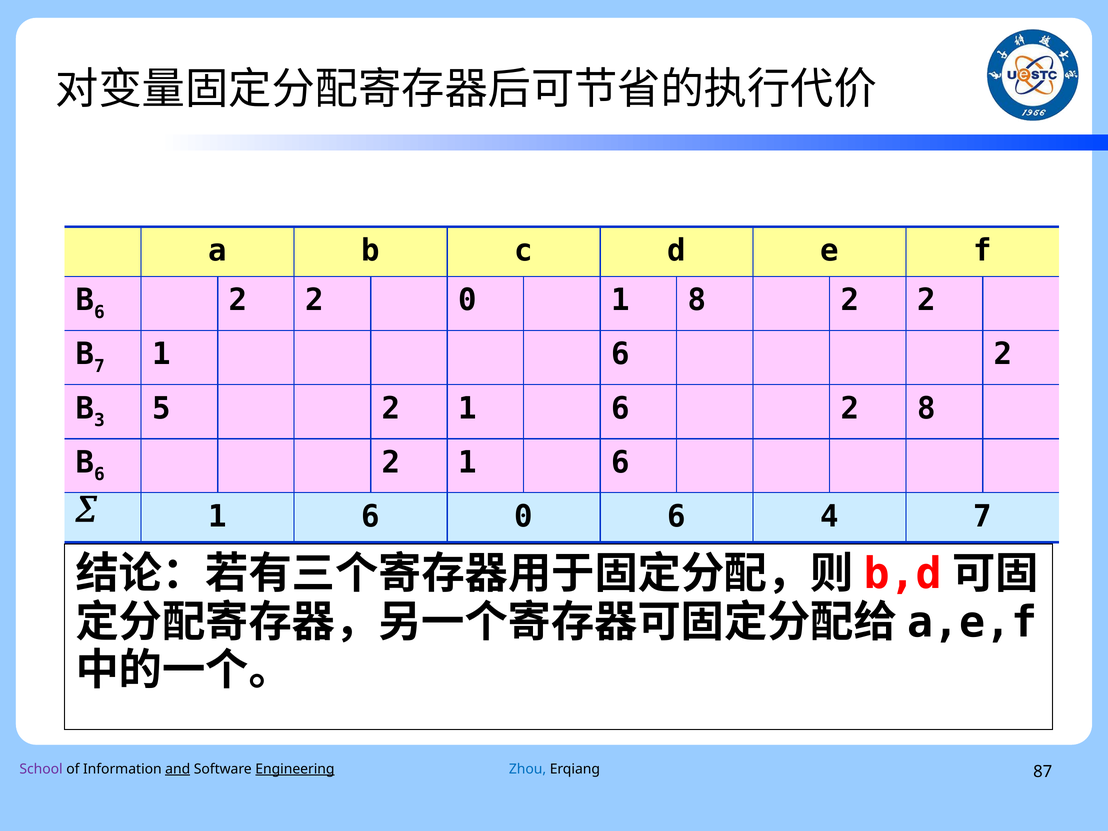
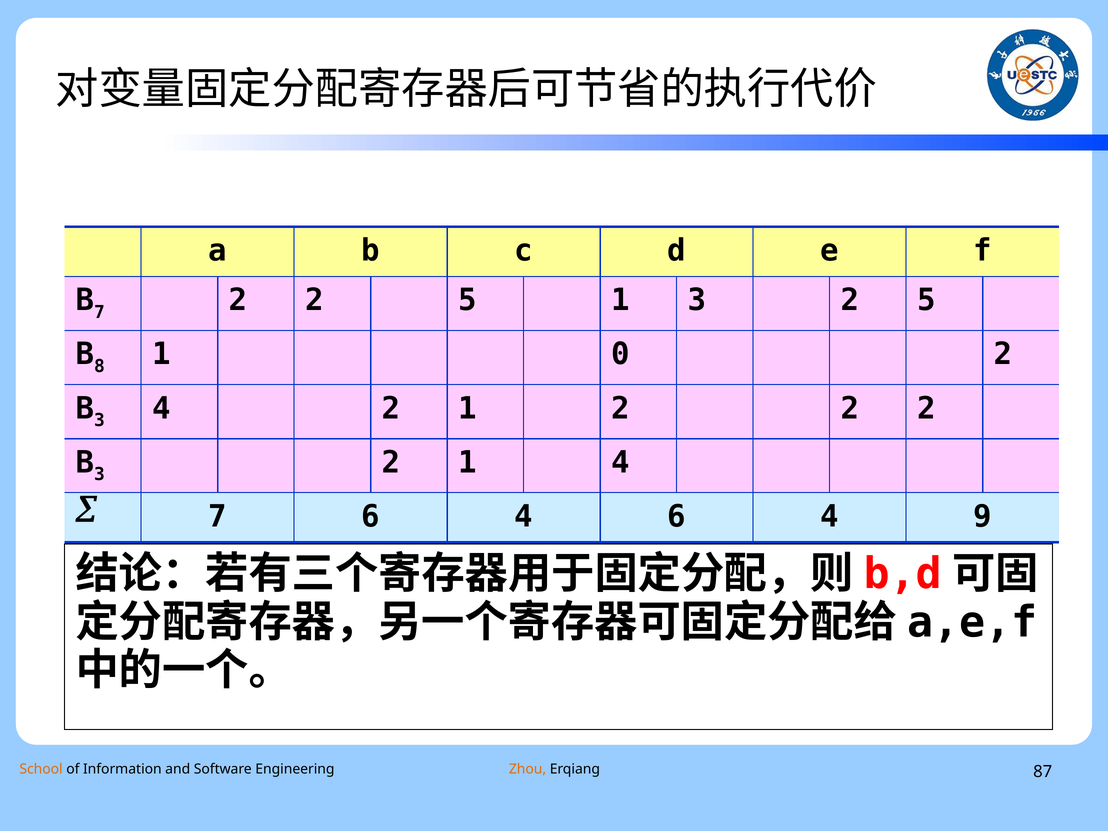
6: 6 -> 7 (99, 312)
2 2 0: 0 -> 5 (467, 300)
1 8: 8 -> 3 (697, 300)
2: 2 -> 5 (926, 300)
B 7: 7 -> 8 (99, 366)
6: 6 -> 0 (620, 354)
3 5: 5 -> 4 (161, 408)
6: 6 -> 2 (620, 408)
8: 8 -> 2 (926, 408)
6: 6 -> 3 (99, 474)
6: 6 -> 4 (620, 462)
1: 1 -> 7 (218, 516)
0: 0 -> 4 (524, 516)
4 7: 7 -> 9 (983, 516)
School colour: purple -> orange (41, 769)
and underline: present -> none (178, 769)
Engineering underline: present -> none (295, 769)
Zhou colour: blue -> orange (528, 769)
